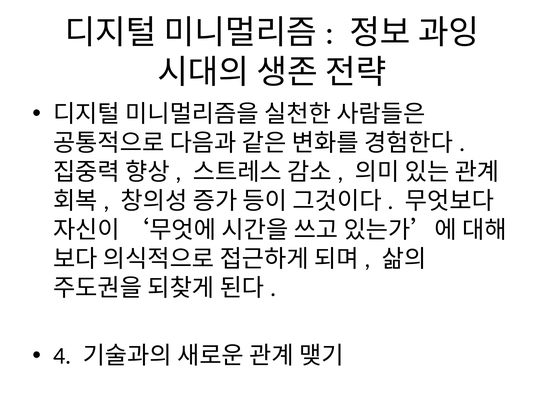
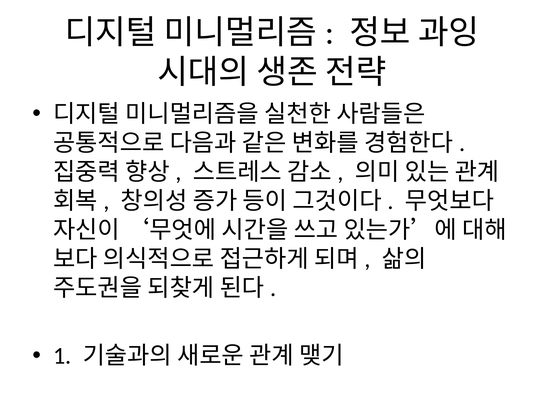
4: 4 -> 1 (62, 356)
